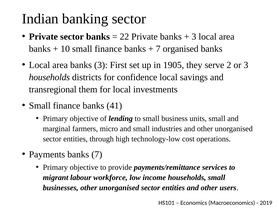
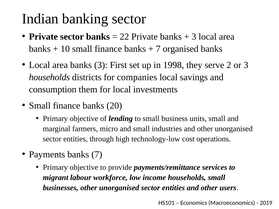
1905: 1905 -> 1998 (174, 65)
confidence: confidence -> companies (137, 77)
transregional: transregional -> consumption (53, 90)
41: 41 -> 20 (114, 106)
